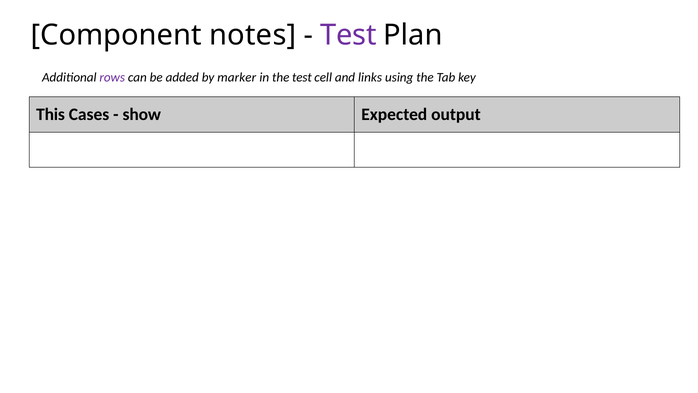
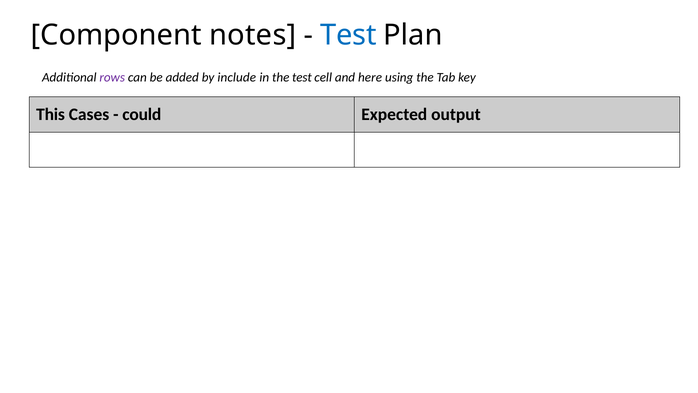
Test colour: purple -> blue (348, 35)
marker: marker -> include (237, 77)
links: links -> here (370, 77)
show: show -> could (142, 115)
